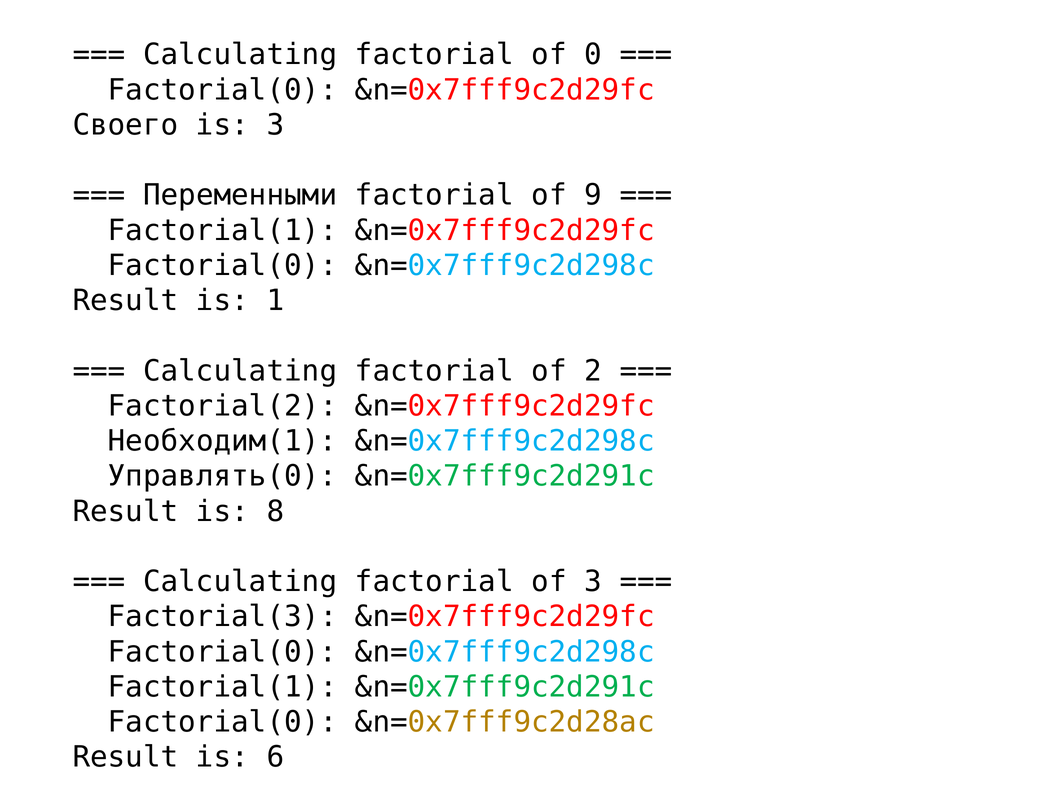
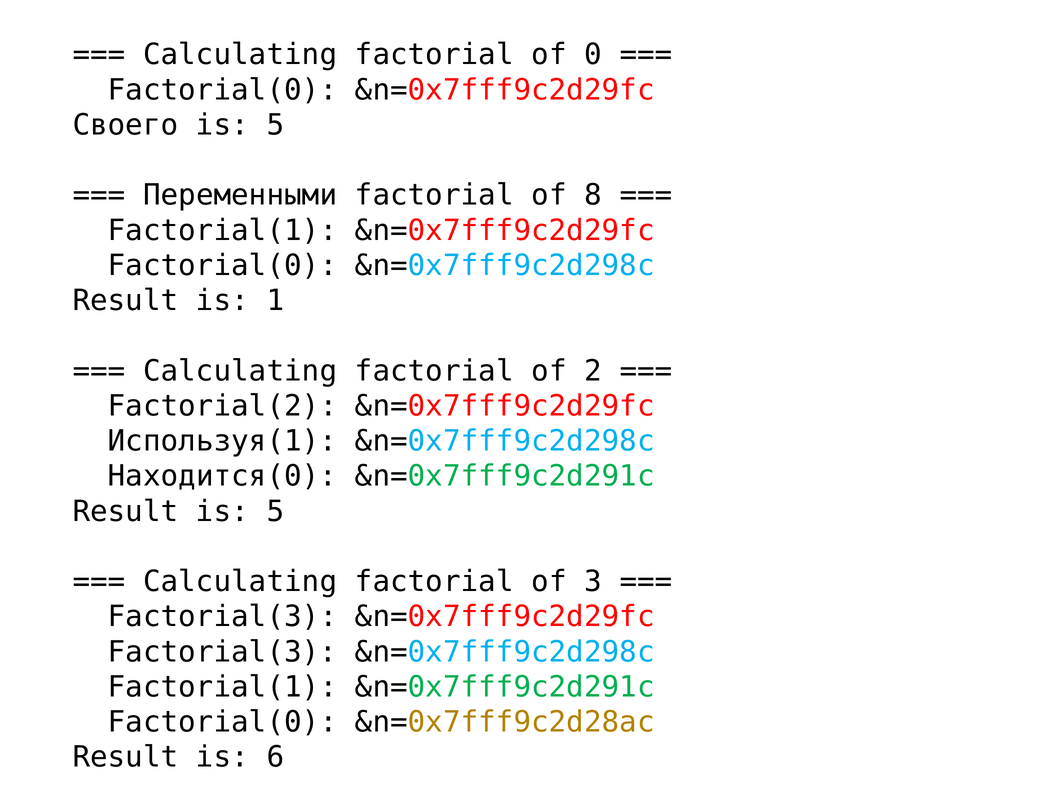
3: 3 -> 5 (275, 125)
9: 9 -> 8 (593, 195)
Необходим(1: Необходим(1 -> Используя(1 (222, 441)
Управлять(0: Управлять(0 -> Находится(0 (222, 476)
Result is 8: 8 -> 5 (275, 511)
Factorial(0: Factorial(0 -> Factorial(3 (222, 652)
